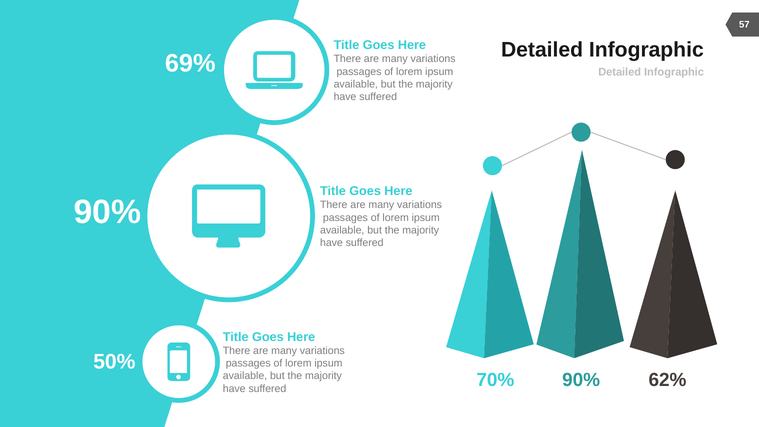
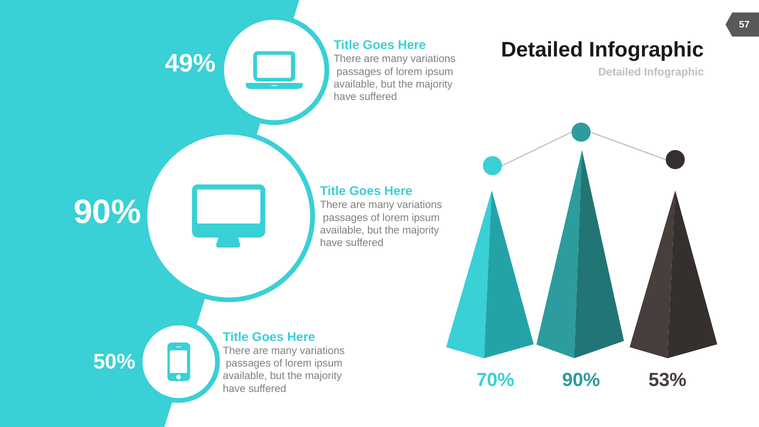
69%: 69% -> 49% (190, 63)
62%: 62% -> 53% (667, 380)
